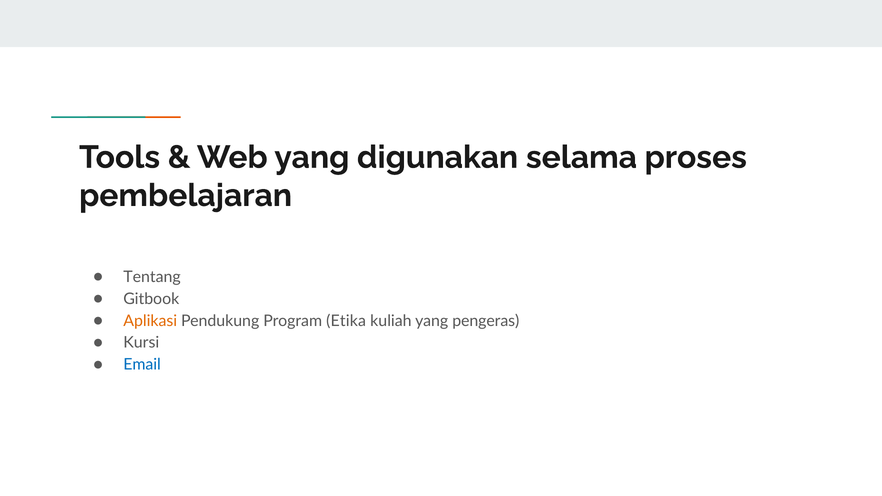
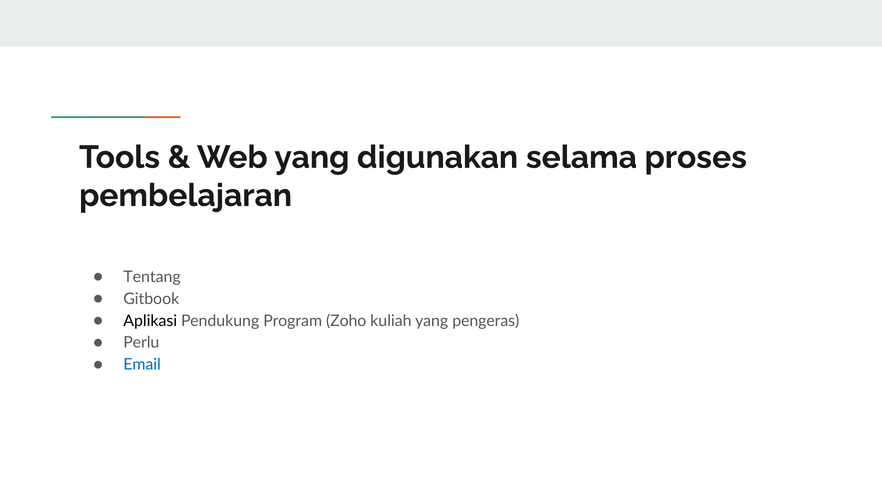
Aplikasi colour: orange -> black (150, 321)
Etika: Etika -> Zoho (346, 321)
Kursi: Kursi -> Perlu (141, 343)
